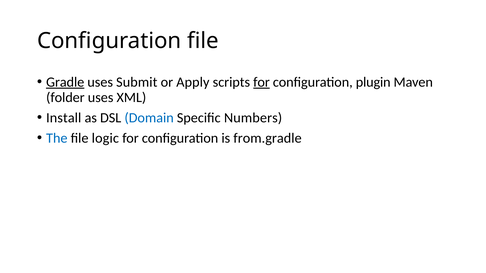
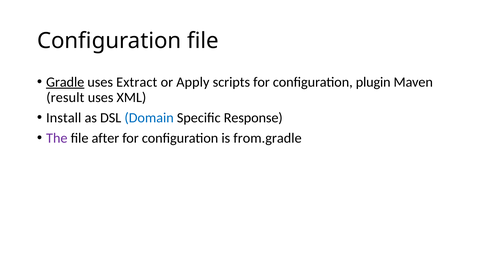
Submit: Submit -> Extract (137, 82)
for underline: present -> none (262, 82)
folder: folder -> result (65, 97)
Numbers: Numbers -> Response (253, 118)
The colour: blue -> purple (57, 138)
logic: logic -> after (105, 138)
